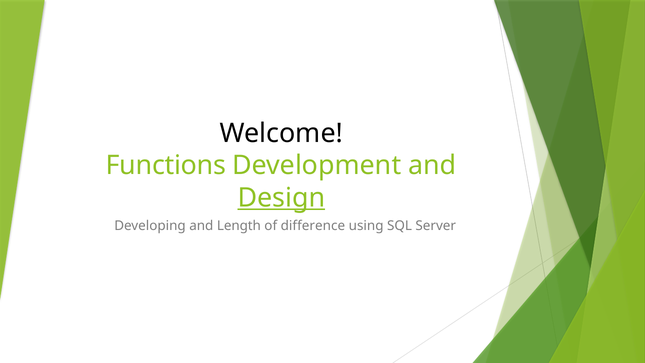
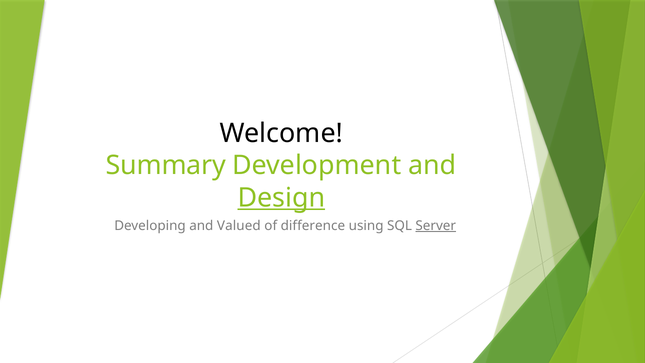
Functions: Functions -> Summary (166, 165)
Length: Length -> Valued (239, 226)
Server underline: none -> present (436, 226)
